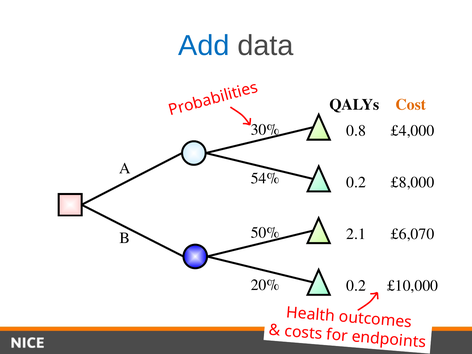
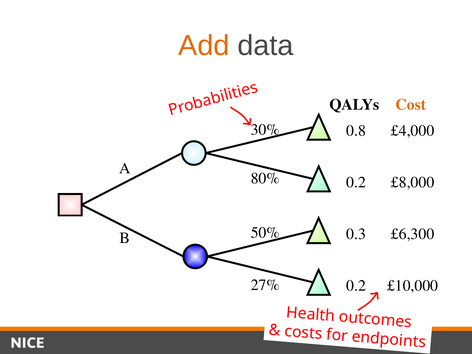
Add colour: blue -> orange (204, 46)
54%: 54% -> 80% (265, 178)
2.1: 2.1 -> 0.3 (356, 234)
£6,070: £6,070 -> £6,300 (413, 234)
20%: 20% -> 27% (265, 285)
